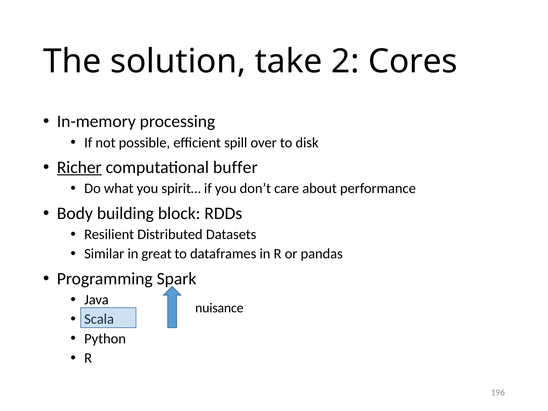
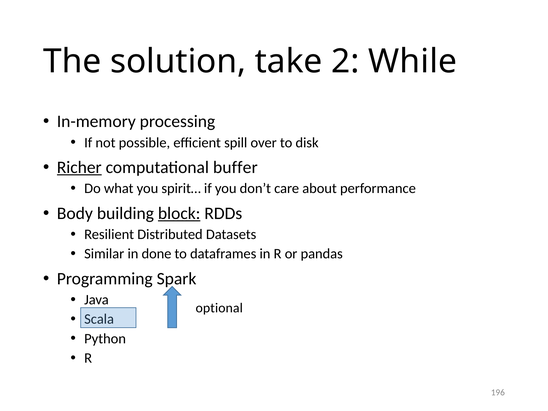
Cores: Cores -> While (413, 61)
block underline: none -> present (179, 213)
great: great -> done (157, 254)
nuisance: nuisance -> optional (219, 308)
